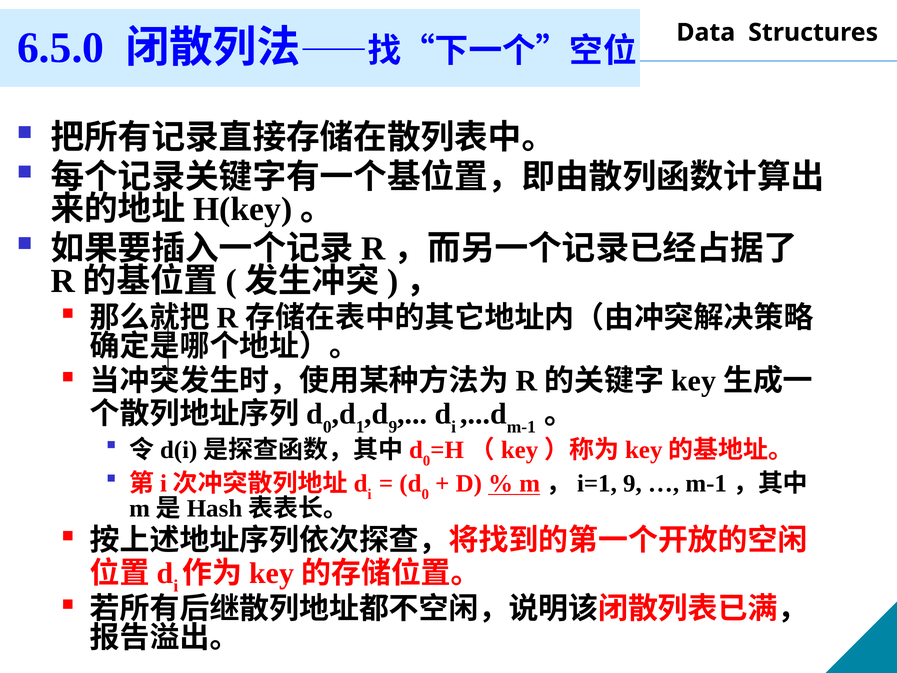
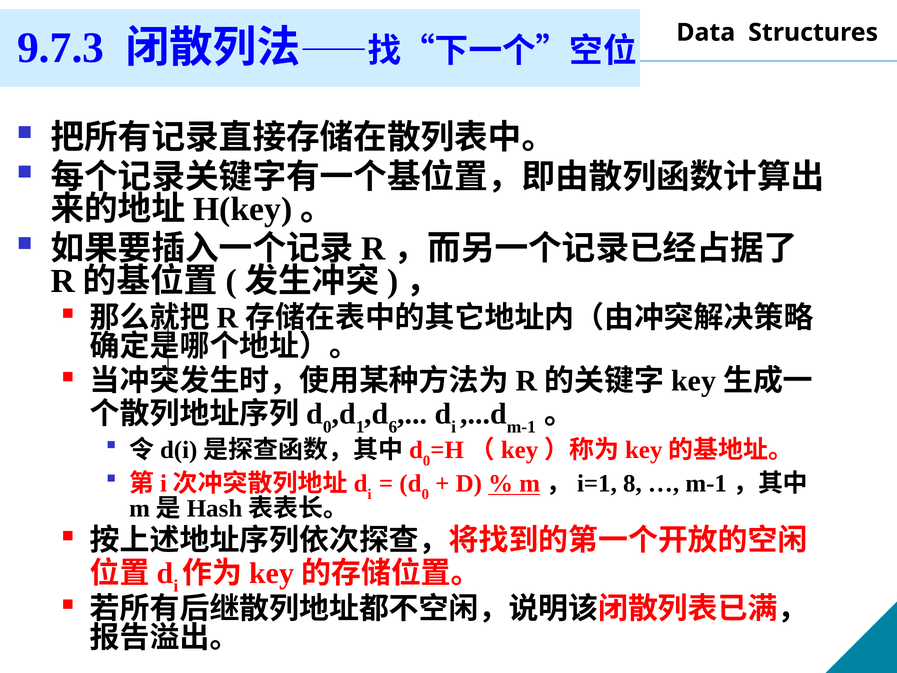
6.5.0: 6.5.0 -> 9.7.3 (61, 48)
9: 9 -> 6 (393, 427)
m，i=1 9: 9 -> 8 (632, 483)
